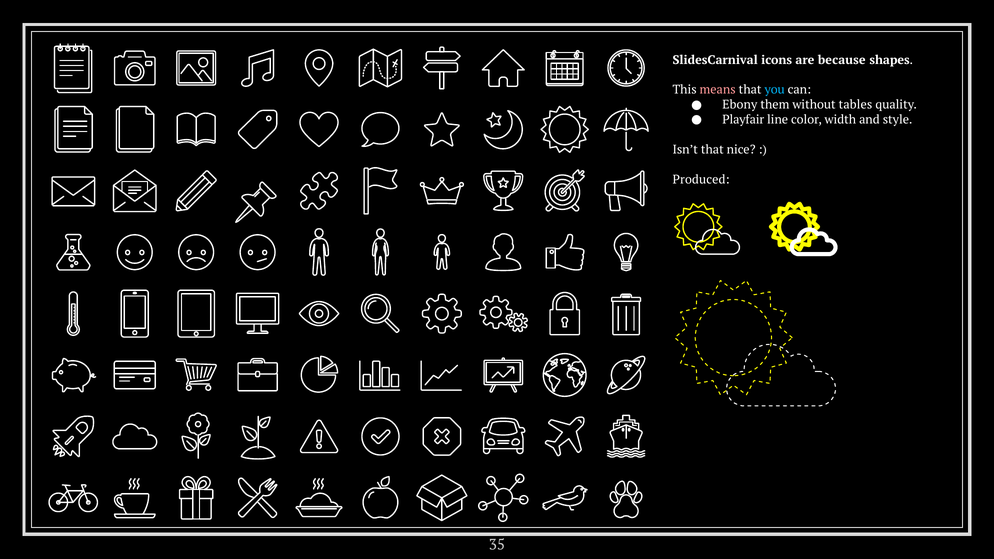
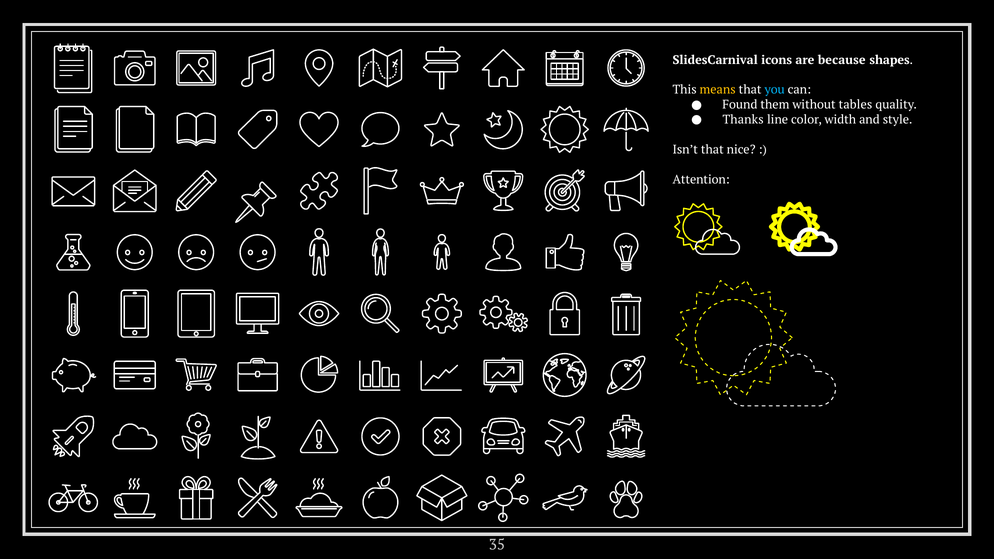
means colour: pink -> yellow (718, 90)
Ebony: Ebony -> Found (740, 105)
Playfair: Playfair -> Thanks (743, 120)
Produced: Produced -> Attention (701, 180)
